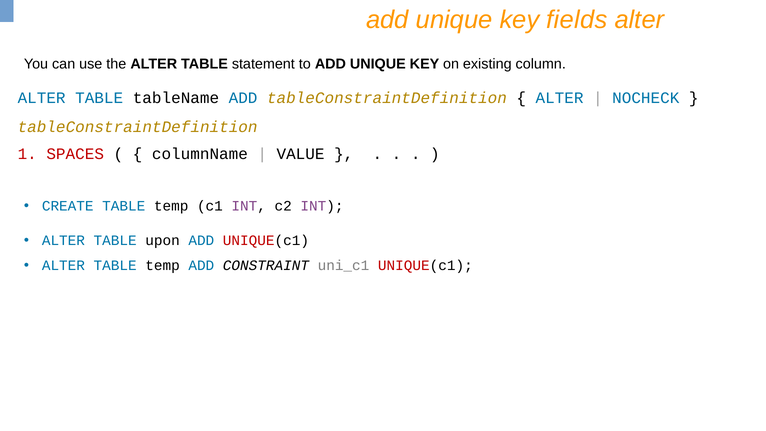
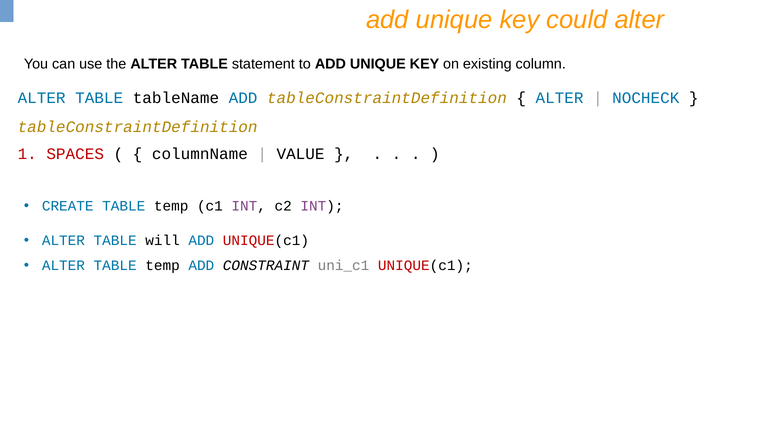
fields: fields -> could (577, 20)
upon: upon -> will (163, 241)
